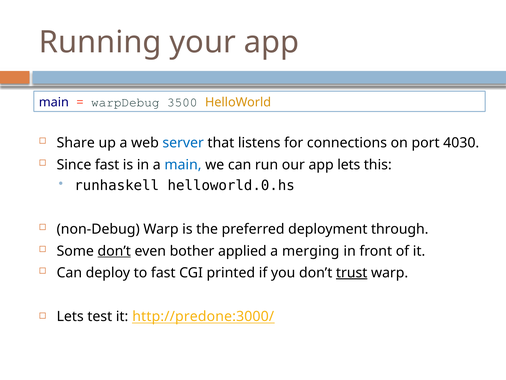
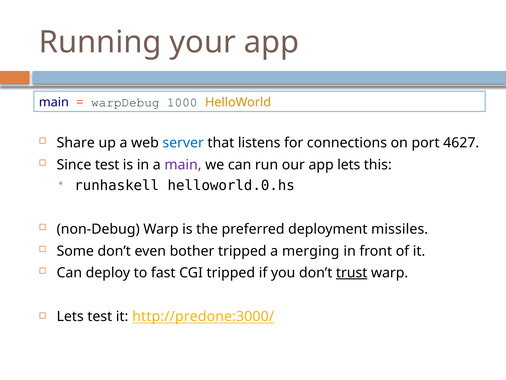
3500: 3500 -> 1000 (182, 102)
4030: 4030 -> 4627 (461, 143)
Since fast: fast -> test (107, 164)
main colour: blue -> purple (183, 164)
through: through -> missiles (400, 229)
don’t underline: present -> none (114, 251)
bother applied: applied -> tripped (242, 251)
CGI printed: printed -> tripped (231, 273)
